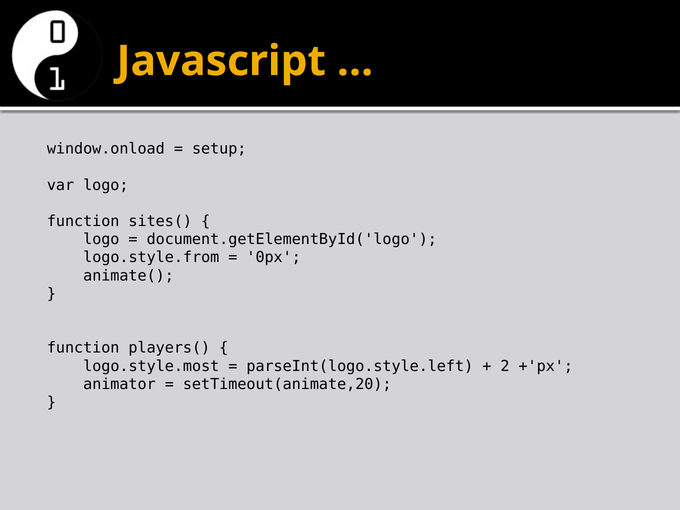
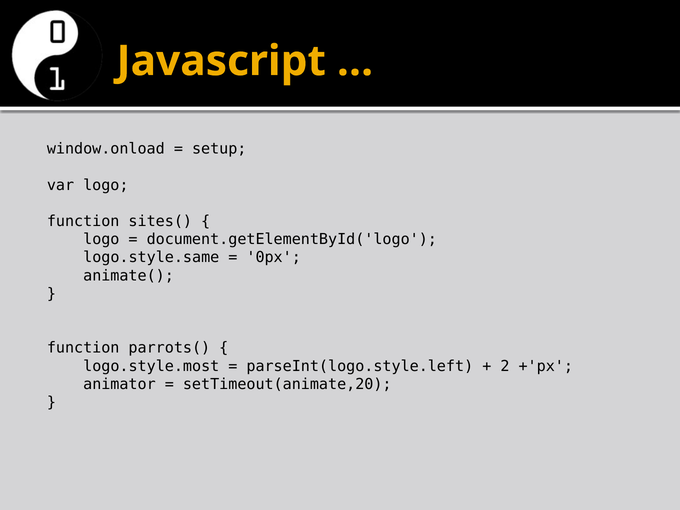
logo.style.from: logo.style.from -> logo.style.same (151, 257)
players(: players( -> parrots( (169, 348)
